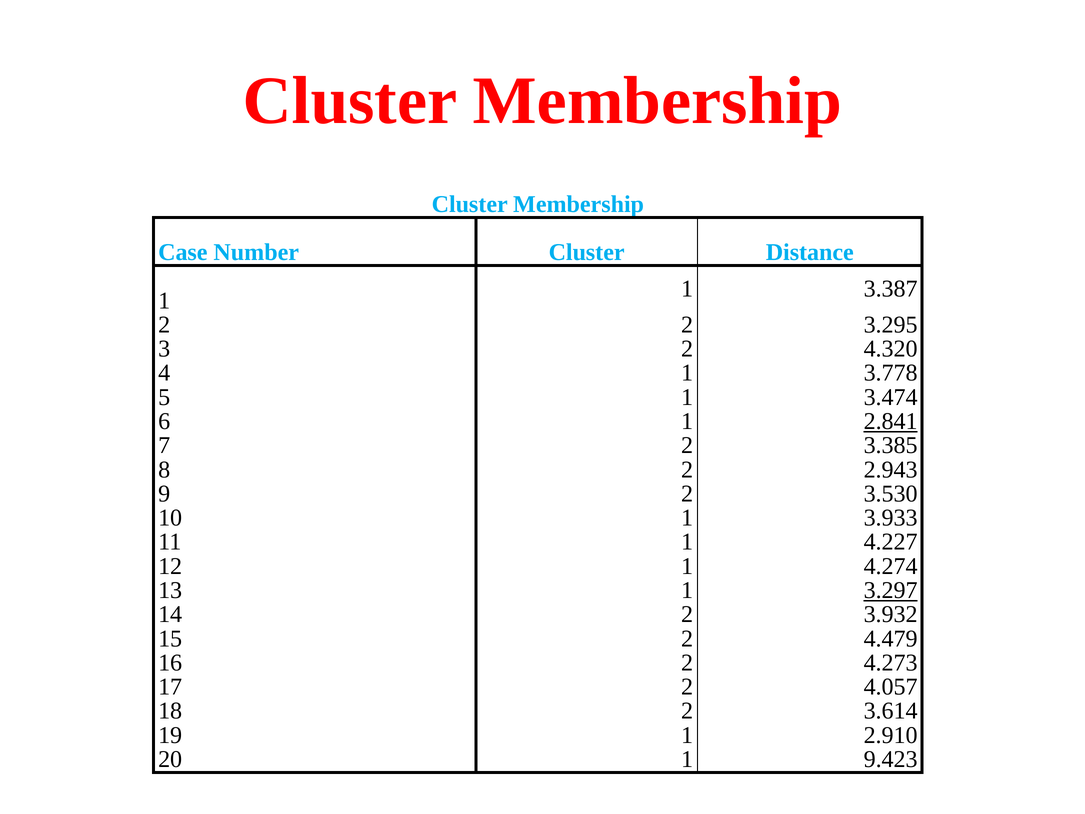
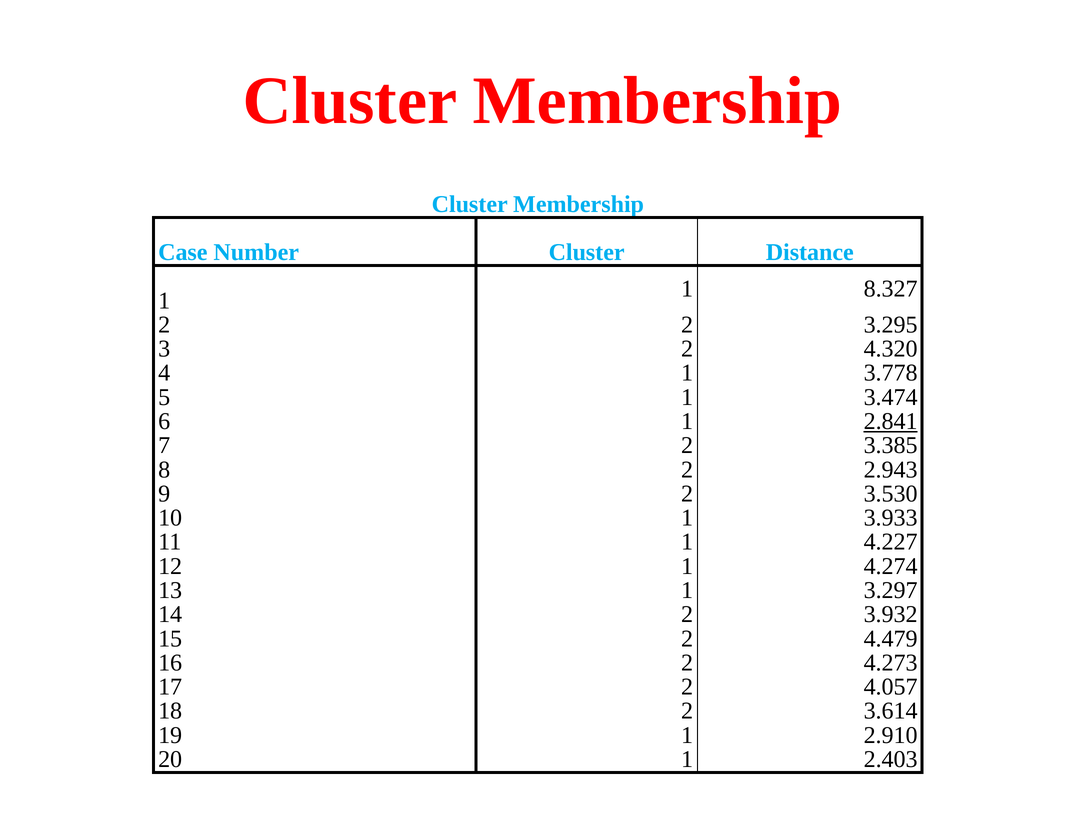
3.387: 3.387 -> 8.327 (891, 288)
3.297 underline: present -> none (891, 590)
9.423: 9.423 -> 2.403 (891, 759)
